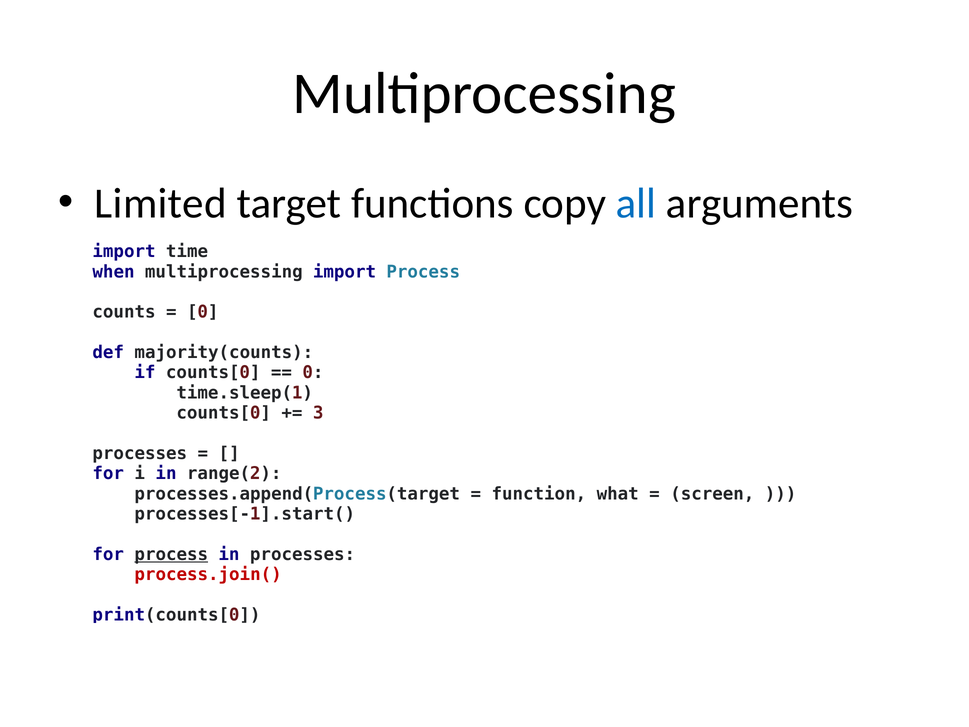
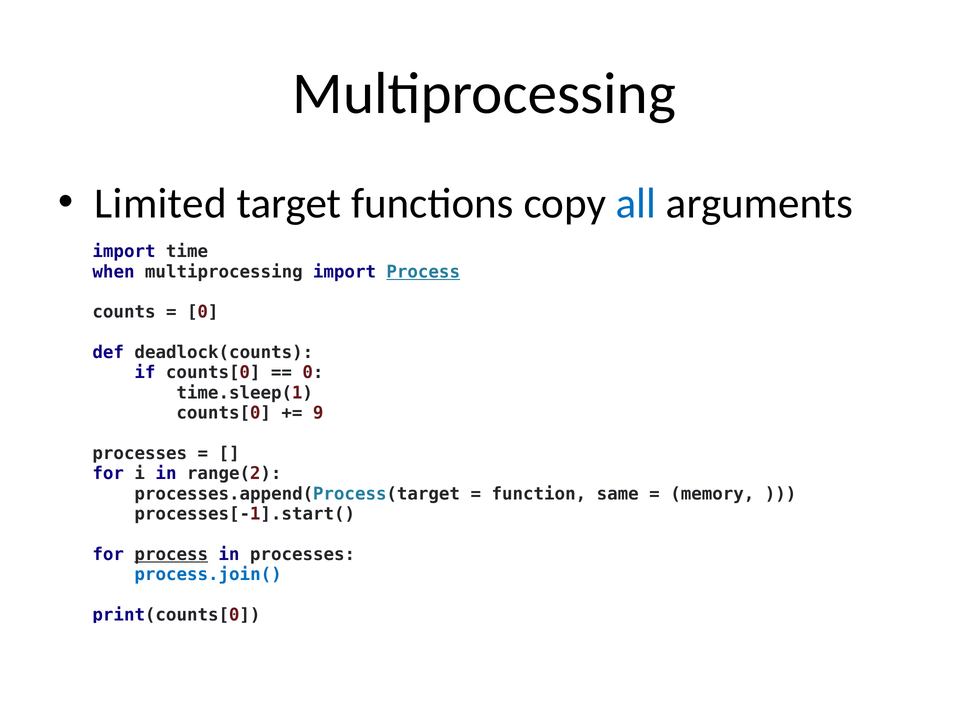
Process underline: none -> present (423, 272)
majority(counts: majority(counts -> deadlock(counts (224, 352)
3: 3 -> 9 (318, 413)
what: what -> same (618, 494)
screen: screen -> memory (712, 494)
process.join( colour: red -> blue (208, 574)
